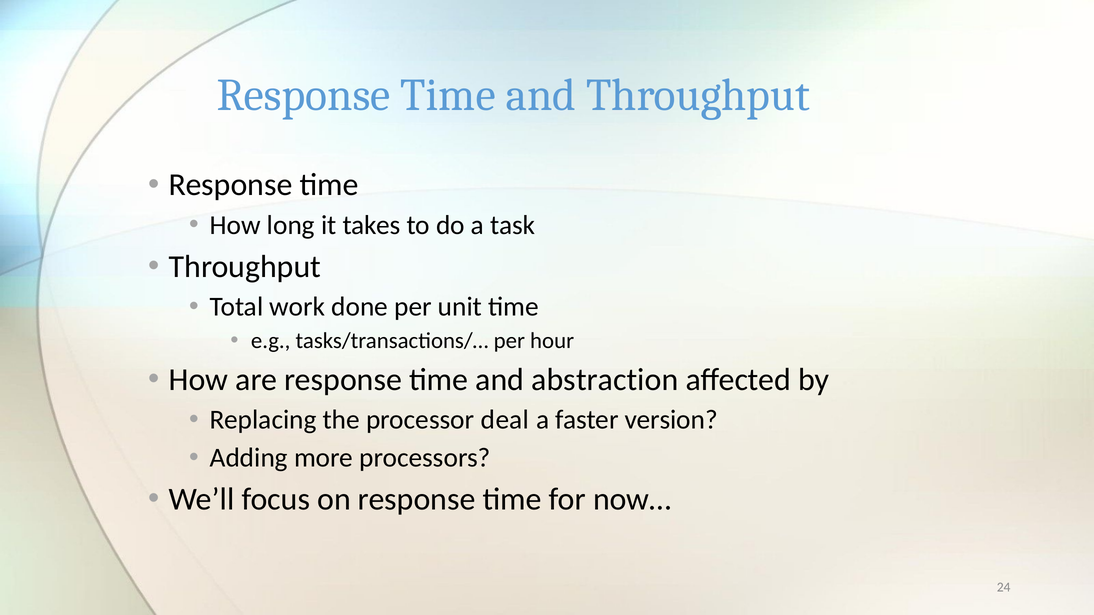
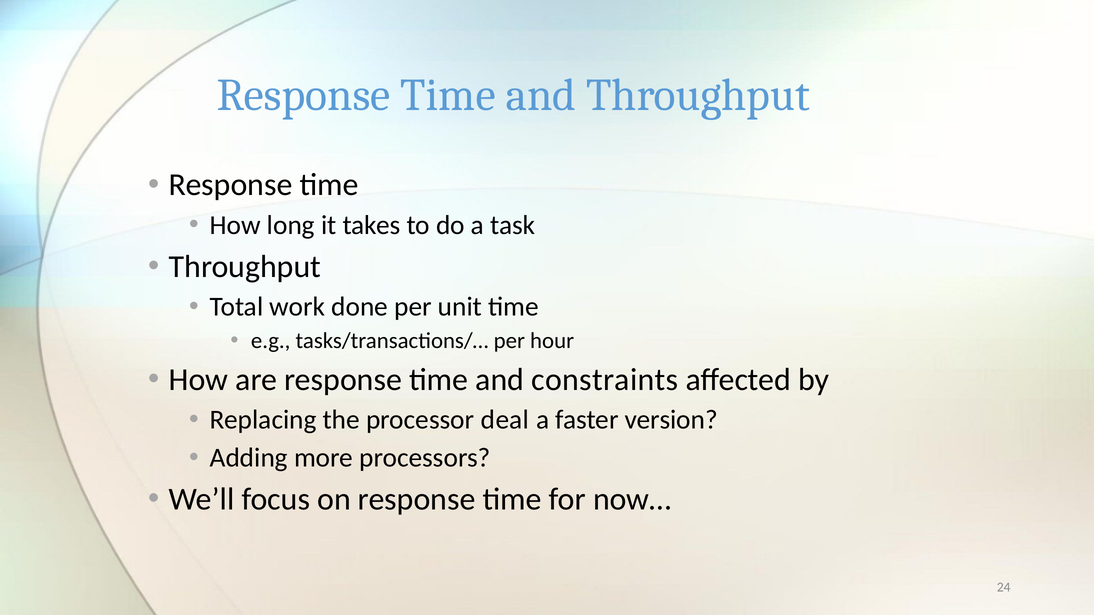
abstraction: abstraction -> constraints (605, 380)
